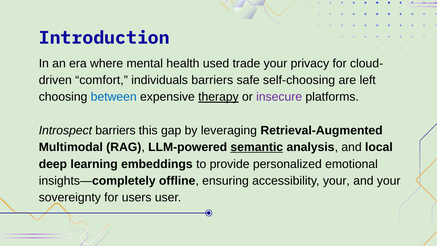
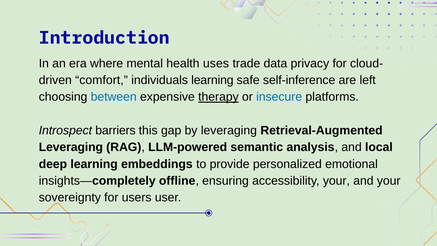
used: used -> uses (216, 63)
trade your: your -> data (275, 63)
individuals barriers: barriers -> learning (212, 80)
self-choosing: self-choosing -> self-inference (299, 80)
insecure colour: purple -> blue (279, 97)
Multimodal: Multimodal -> Leveraging (71, 147)
semantic underline: present -> none (257, 147)
